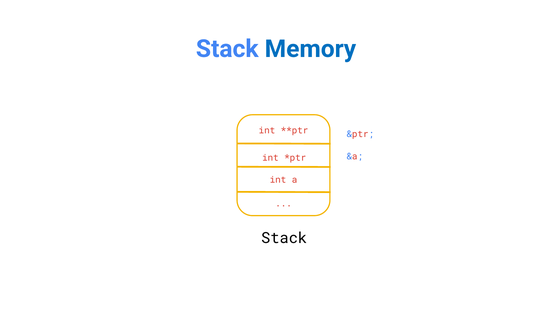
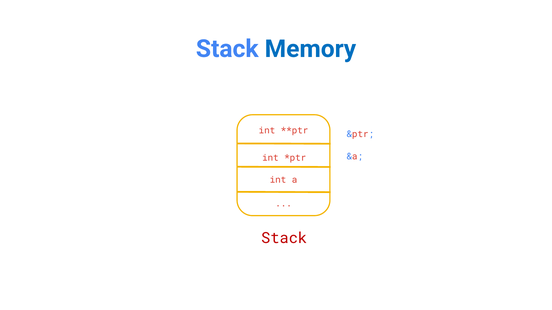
Stack colour: black -> red (284, 239)
